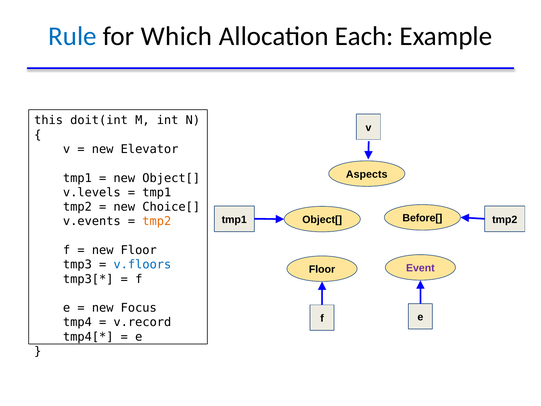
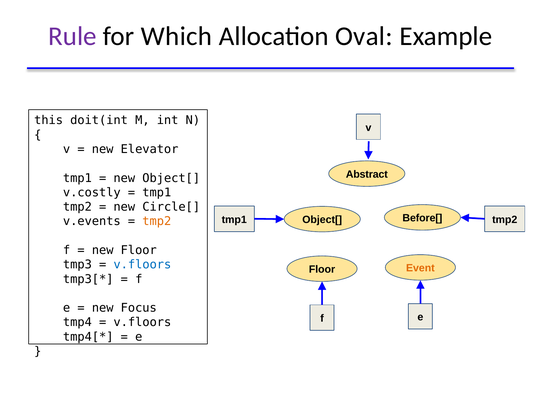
Rule colour: blue -> purple (73, 36)
Each: Each -> Oval (364, 36)
Aspects: Aspects -> Abstract (367, 174)
v.levels: v.levels -> v.costly (92, 192)
Choice[: Choice[ -> Circle[ (171, 207)
Event colour: purple -> orange (420, 268)
v.record: v.record -> v.floors (142, 322)
